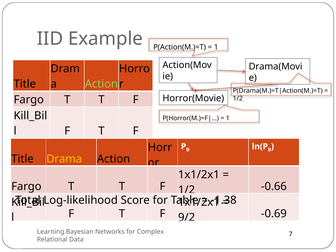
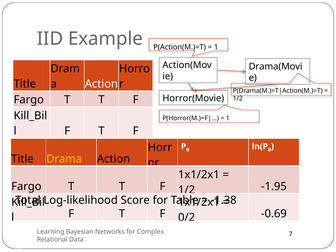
Action colour: light green -> white (101, 84)
-0.66: -0.66 -> -1.95 (274, 186)
9/2: 9/2 -> 0/2 (187, 217)
